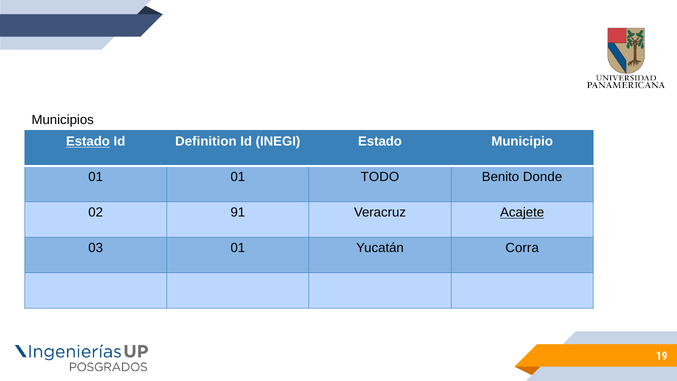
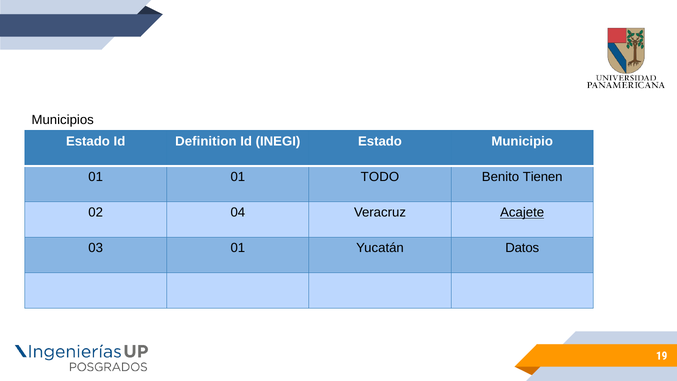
Estado underline: present -> none (88, 141)
Donde: Donde -> Tienen (543, 177)
91: 91 -> 04 (238, 212)
Corra: Corra -> Datos (522, 248)
